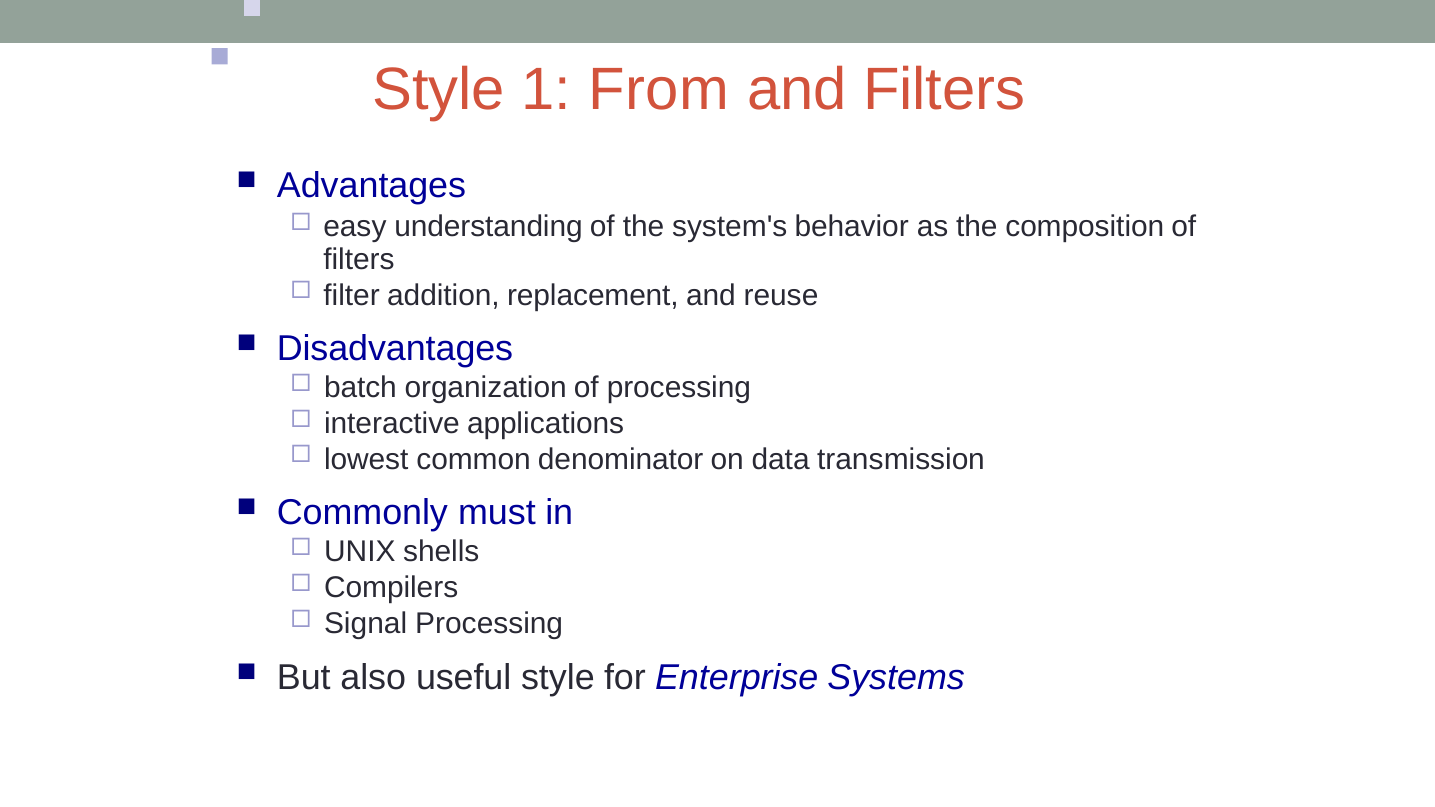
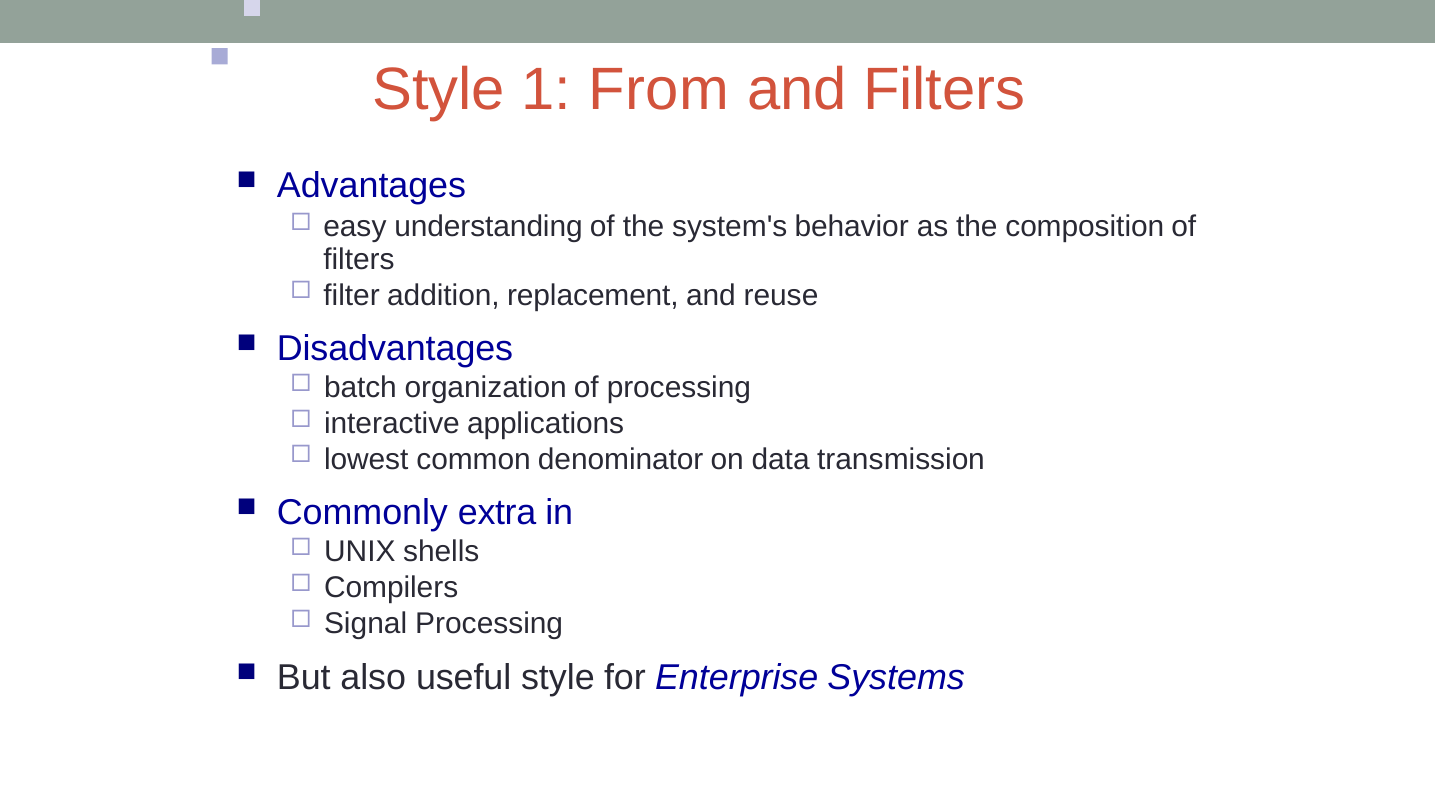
must: must -> extra (497, 513)
